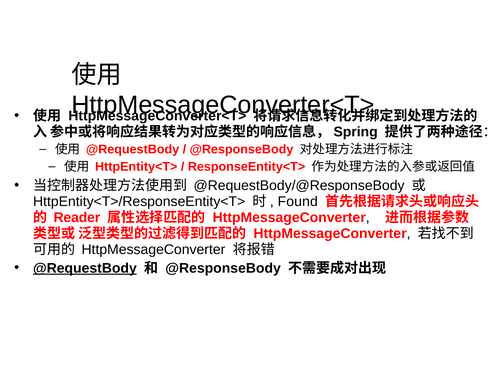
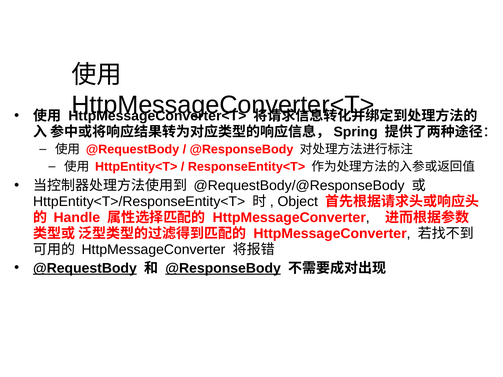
Found: Found -> Object (298, 202)
Reader: Reader -> Handle (77, 218)
@ResponseBody underline: none -> present (223, 268)
